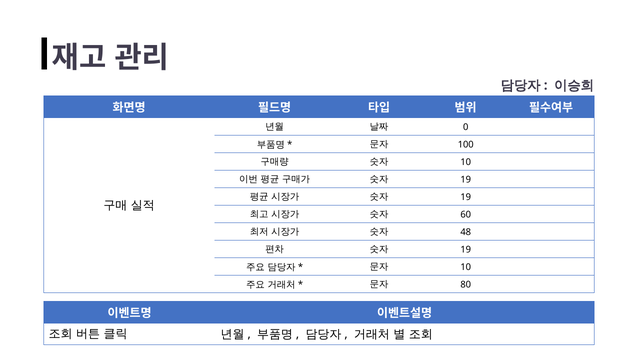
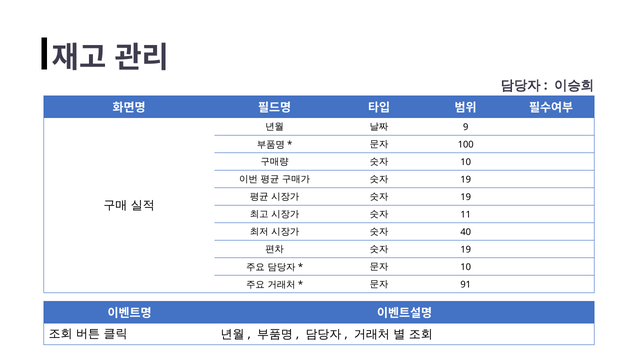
0: 0 -> 9 (466, 127)
60: 60 -> 11 (466, 214)
48: 48 -> 40 (466, 232)
80: 80 -> 91 (466, 284)
